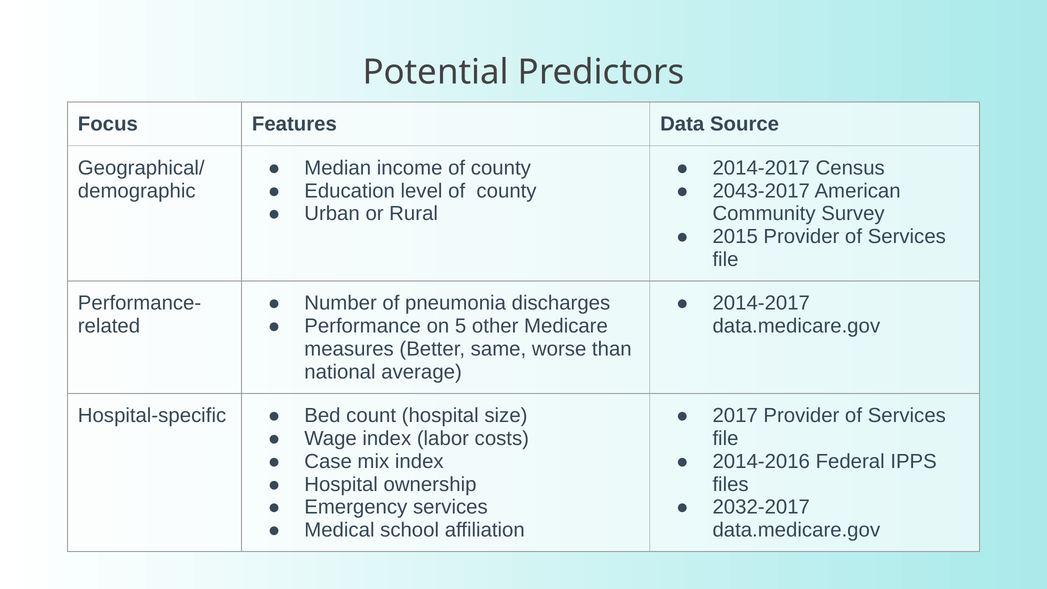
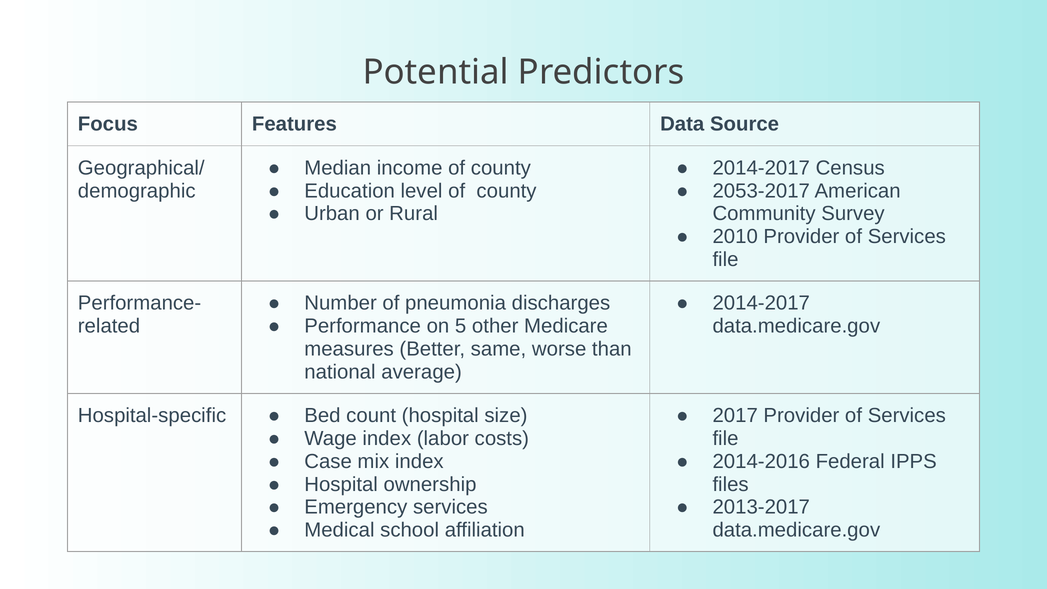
2043-2017: 2043-2017 -> 2053-2017 (761, 191)
2015: 2015 -> 2010 (735, 237)
2032-2017: 2032-2017 -> 2013-2017 (761, 507)
